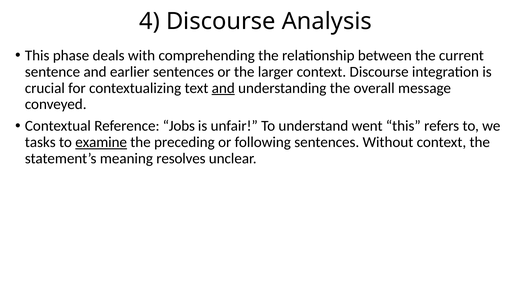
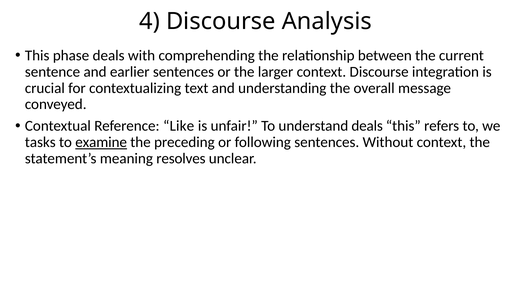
and underline: present -> none (223, 88)
Jobs: Jobs -> Like (179, 126)
understand went: went -> deals (367, 126)
